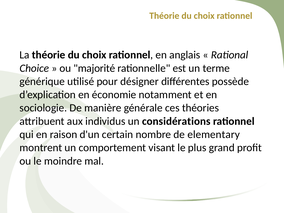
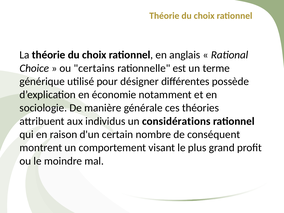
majorité: majorité -> certains (94, 68)
elementary: elementary -> conséquent (214, 134)
